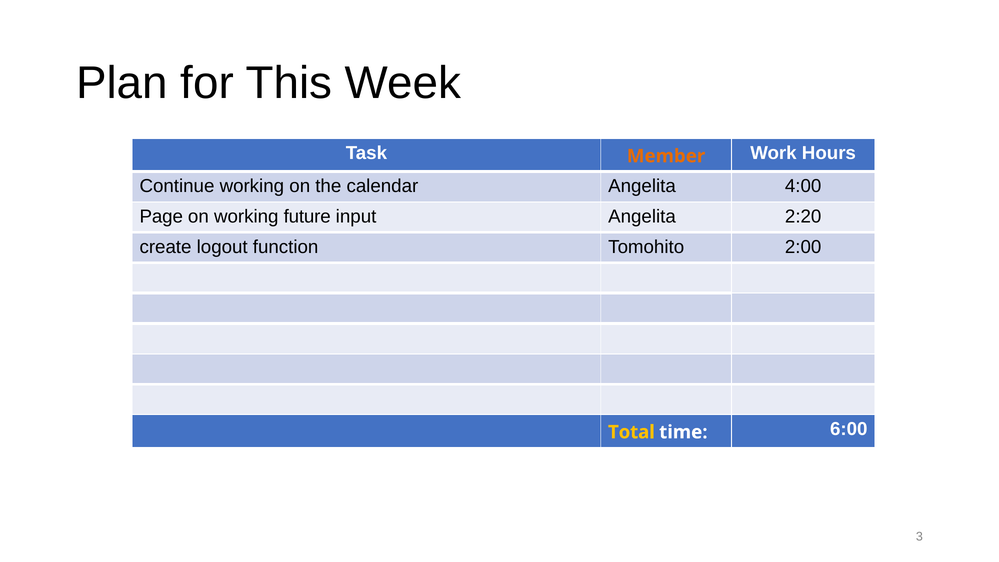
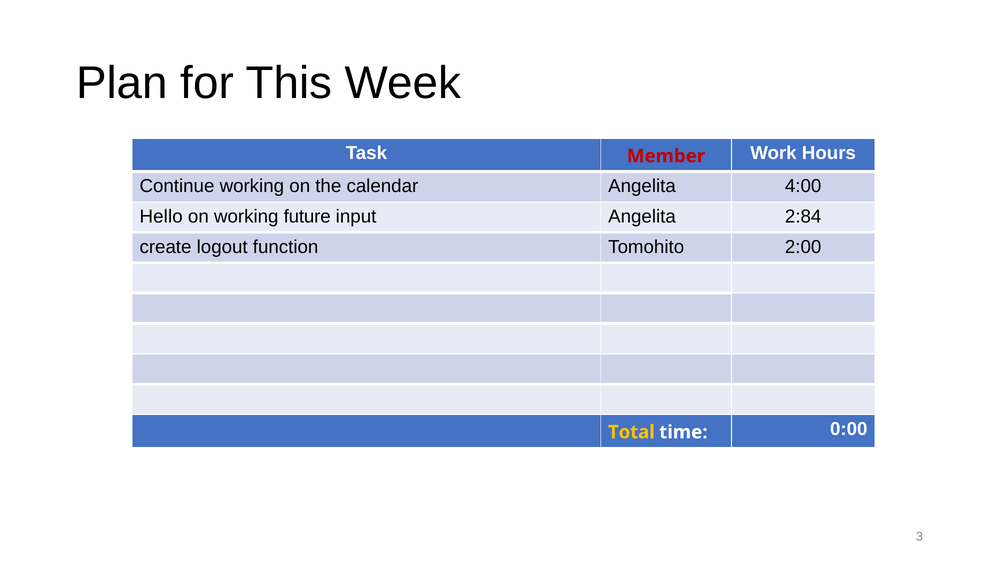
Member colour: orange -> red (666, 156)
Page: Page -> Hello (161, 216)
2:20: 2:20 -> 2:84 (803, 216)
6:00: 6:00 -> 0:00 (849, 429)
